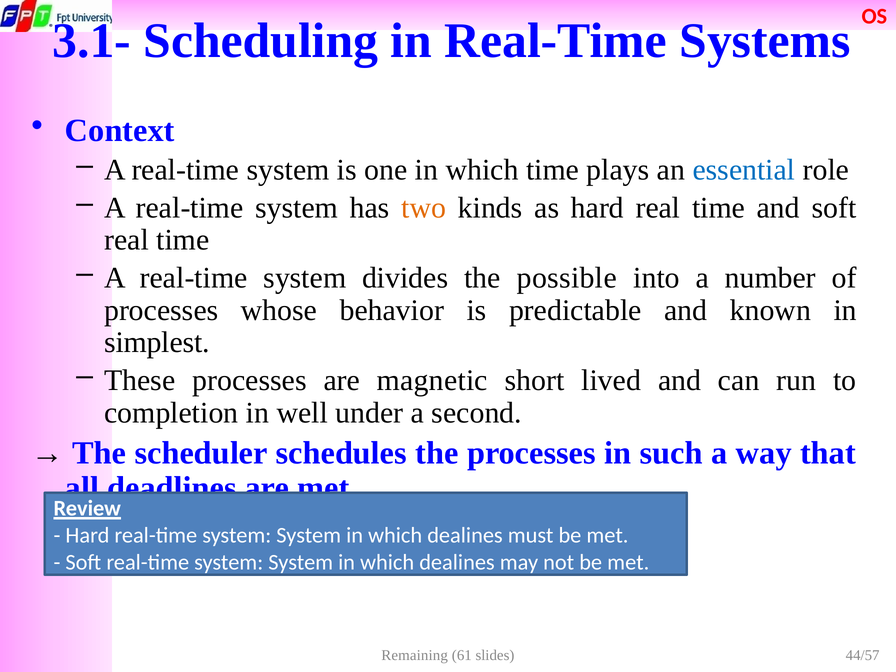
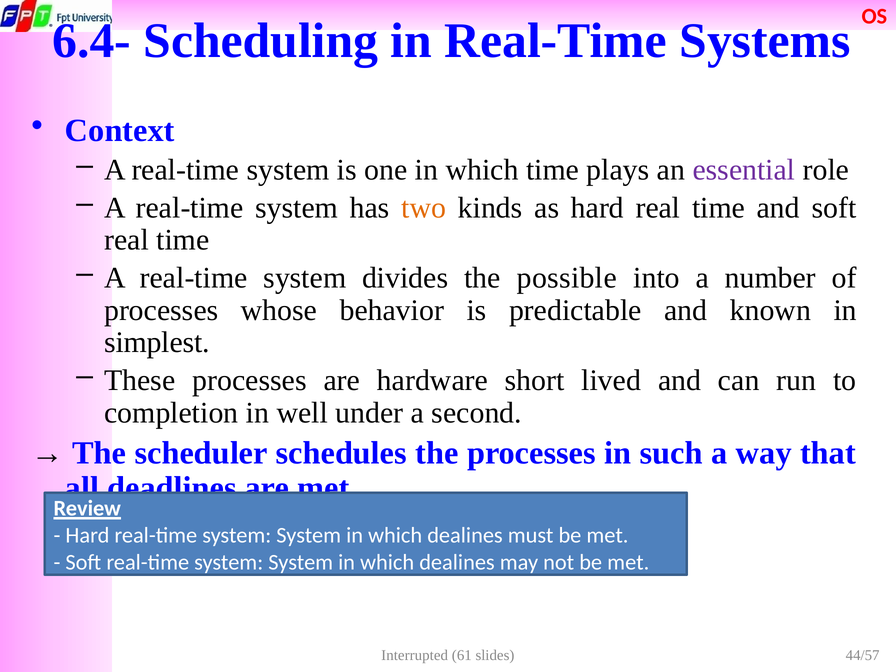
3.1-: 3.1- -> 6.4- (92, 41)
essential colour: blue -> purple (744, 170)
magnetic: magnetic -> hardware (432, 381)
Remaining: Remaining -> Interrupted (415, 655)
